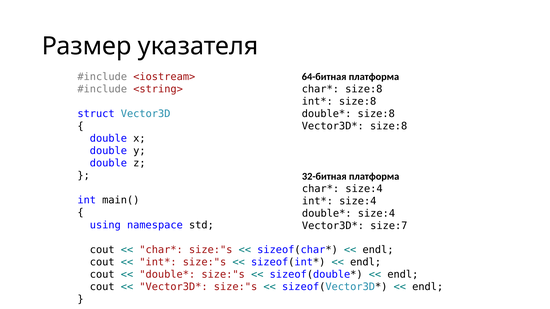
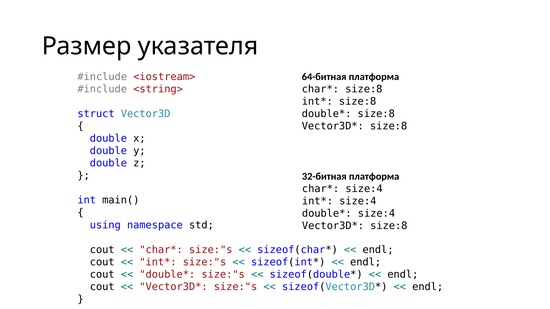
size:7: size:7 -> size:8 (389, 226)
